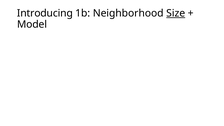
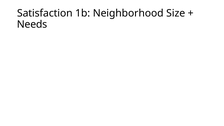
Introducing: Introducing -> Satisfaction (45, 13)
Size underline: present -> none (176, 13)
Model: Model -> Needs (32, 24)
